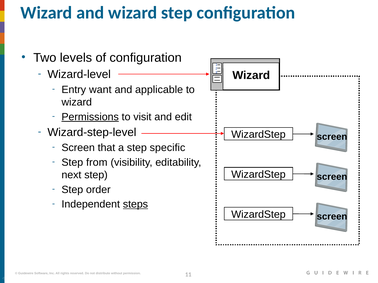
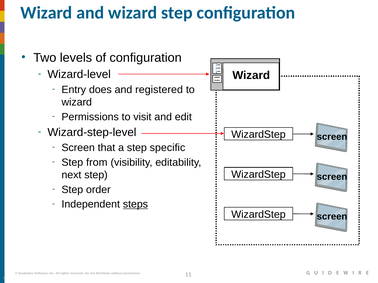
want: want -> does (100, 90)
applicable: applicable -> registered (159, 90)
Permissions underline: present -> none (90, 117)
